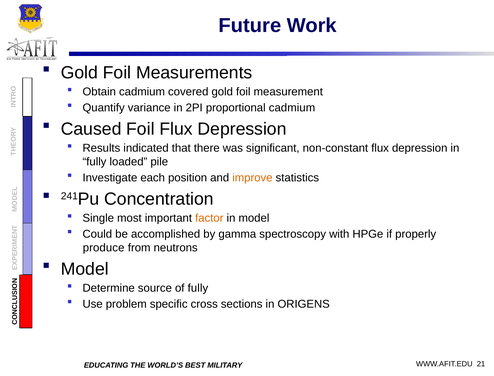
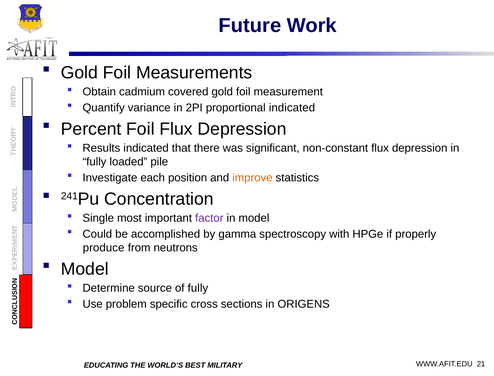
proportional cadmium: cadmium -> indicated (292, 108)
Caused: Caused -> Percent (91, 129)
factor colour: orange -> purple (209, 218)
